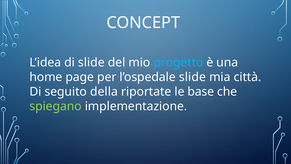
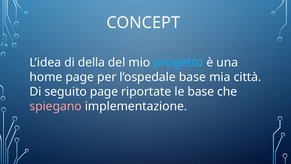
di slide: slide -> della (91, 62)
l’ospedale slide: slide -> base (192, 77)
seguito della: della -> page (104, 91)
spiegano colour: light green -> pink (56, 106)
